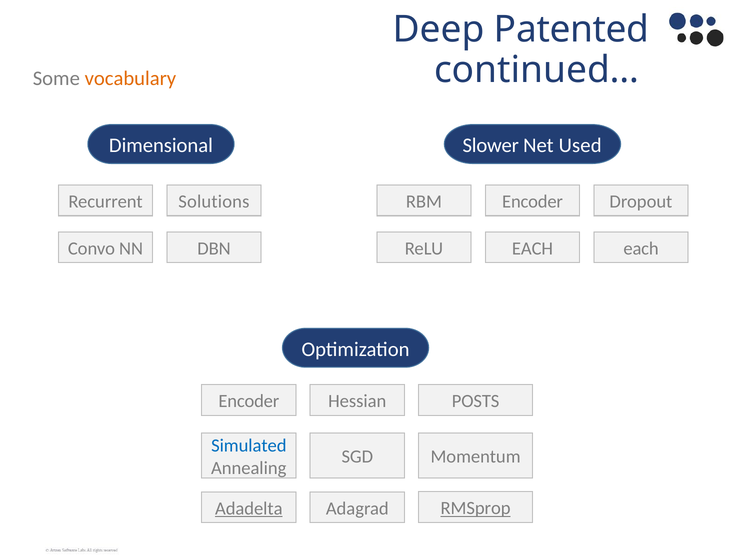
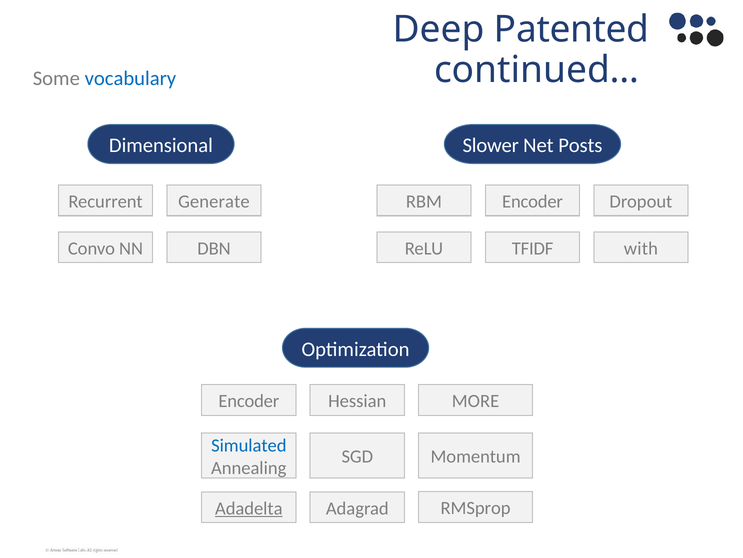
vocabulary colour: orange -> blue (130, 78)
Used: Used -> Posts (580, 145)
Solutions: Solutions -> Generate (214, 201)
ReLU EACH: EACH -> TFIDF (533, 248)
each: each -> with (641, 248)
POSTS: POSTS -> MORE (476, 401)
RMSprop underline: present -> none (476, 508)
